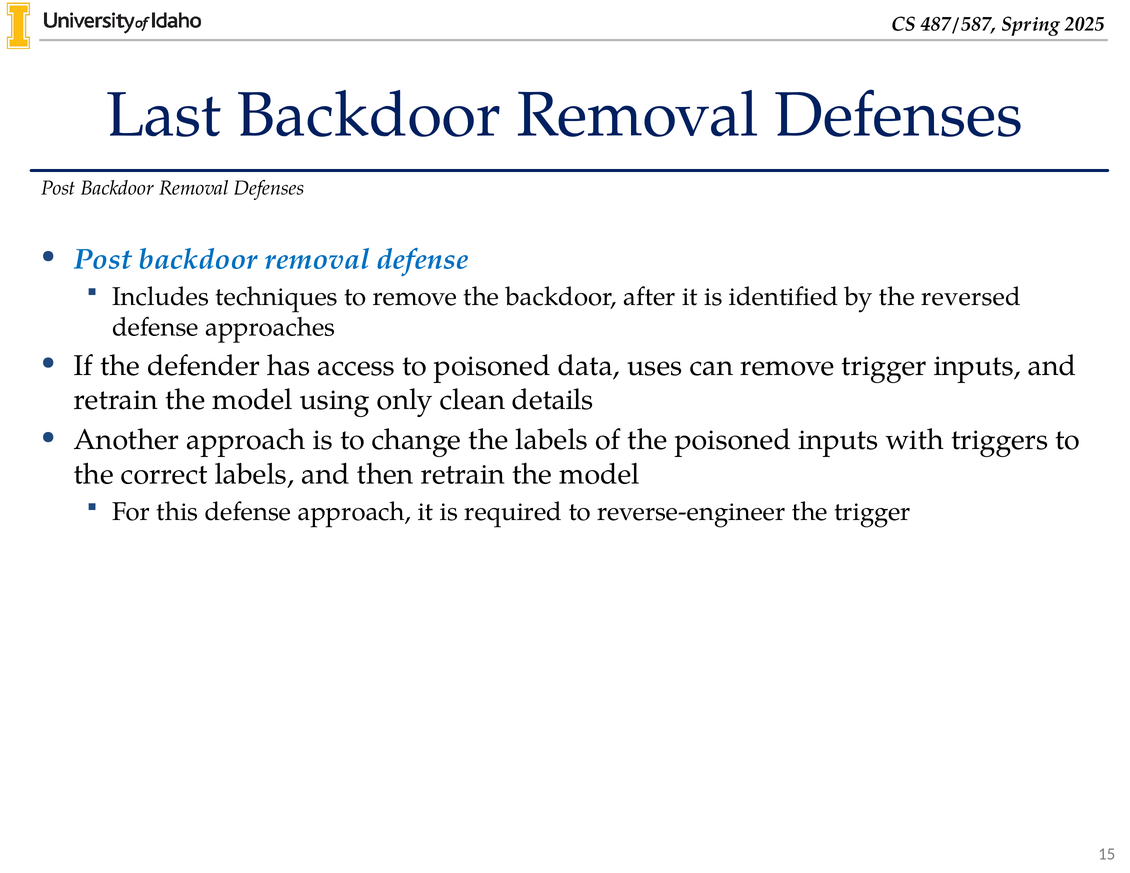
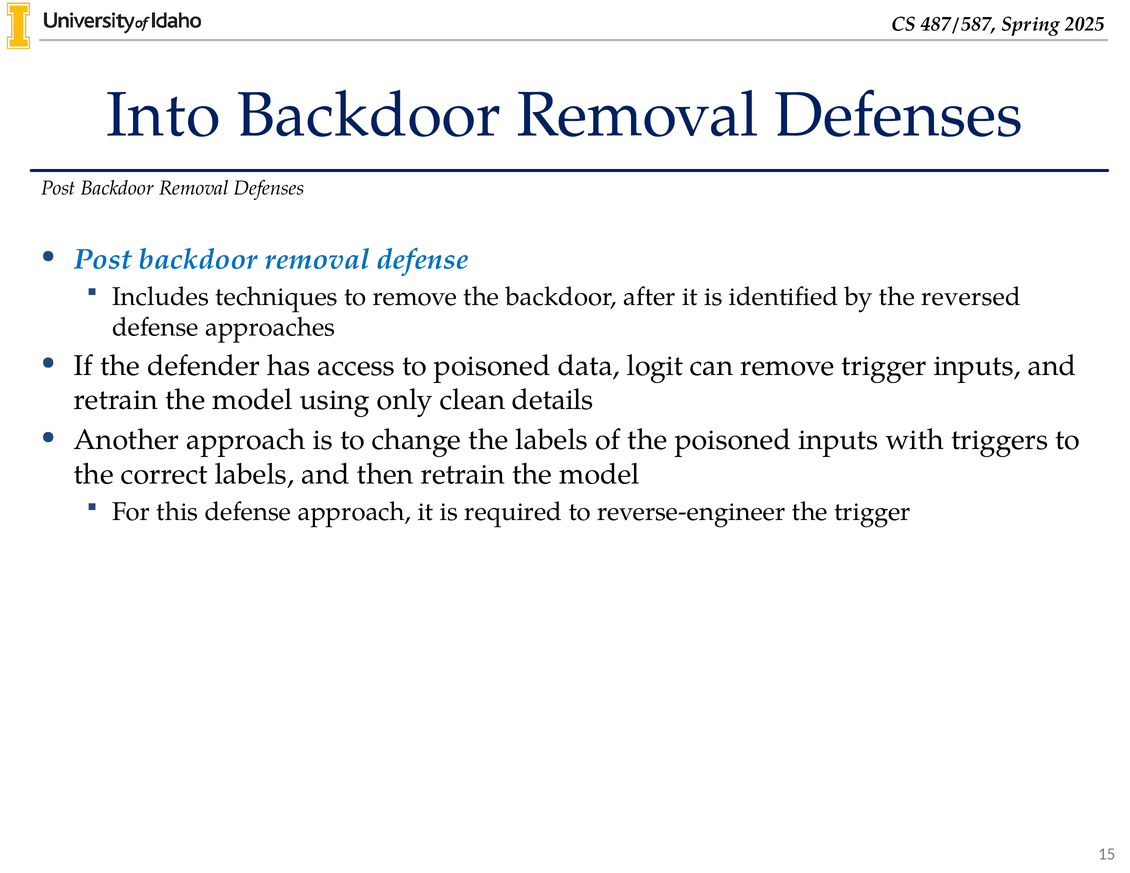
Last: Last -> Into (163, 115)
uses: uses -> logit (655, 366)
